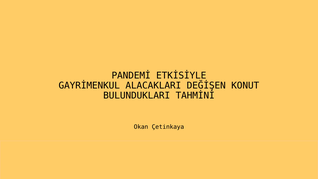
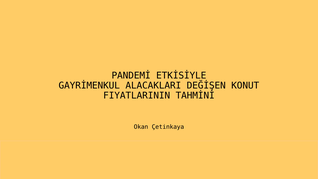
BULUNDUKLARI: BULUNDUKLARI -> FIYATLARININ (137, 96)
